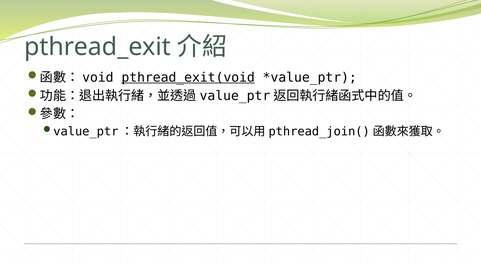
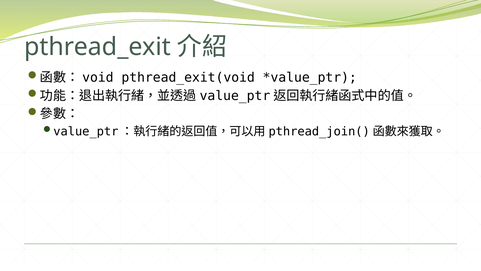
pthread_exit(void underline: present -> none (188, 77)
